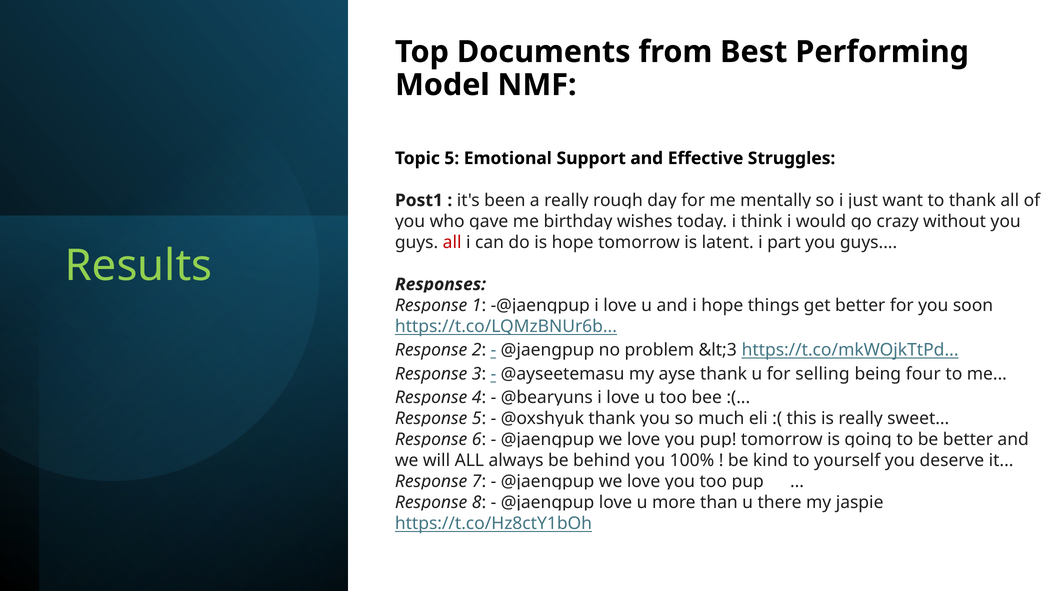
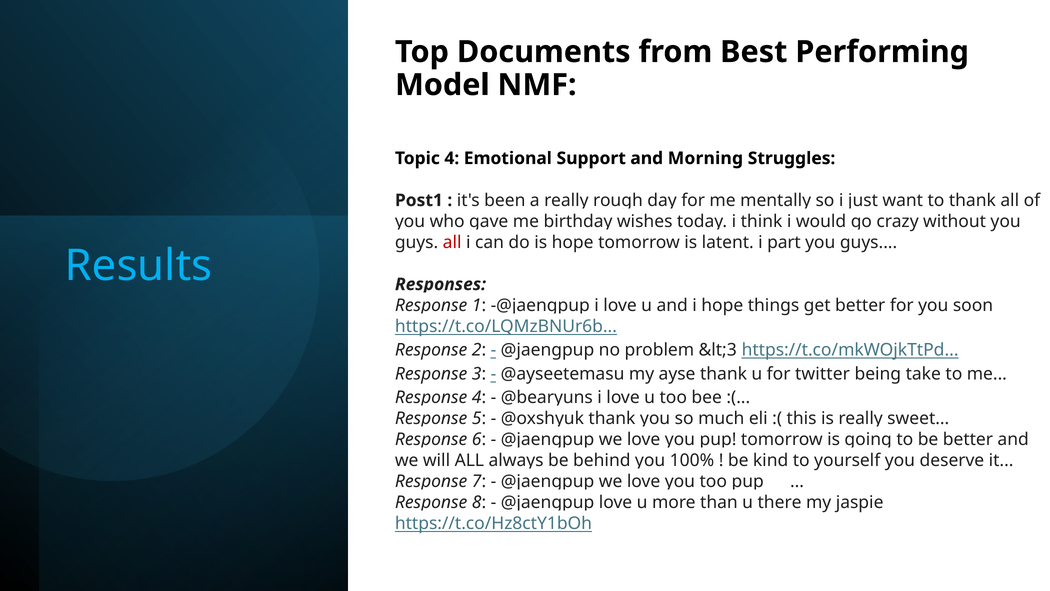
Topic 5: 5 -> 4 (452, 158)
Effective: Effective -> Morning (705, 158)
Results colour: light green -> light blue (139, 266)
selling: selling -> twitter (822, 374)
four: four -> take (923, 374)
